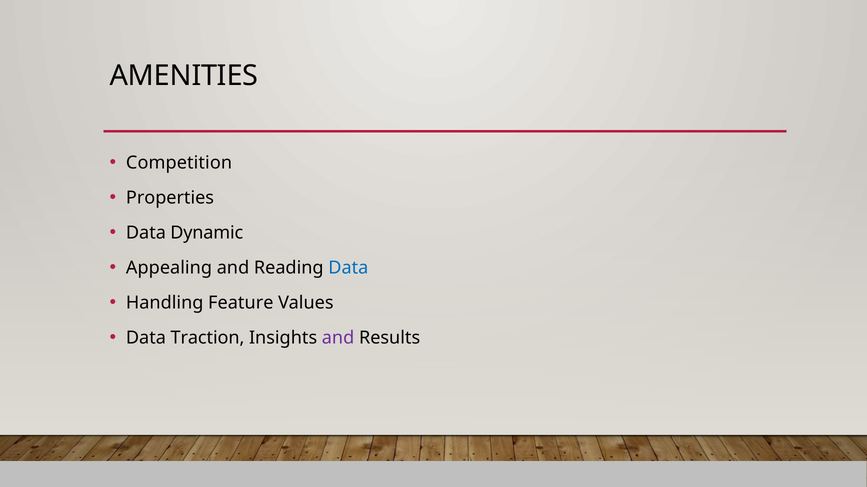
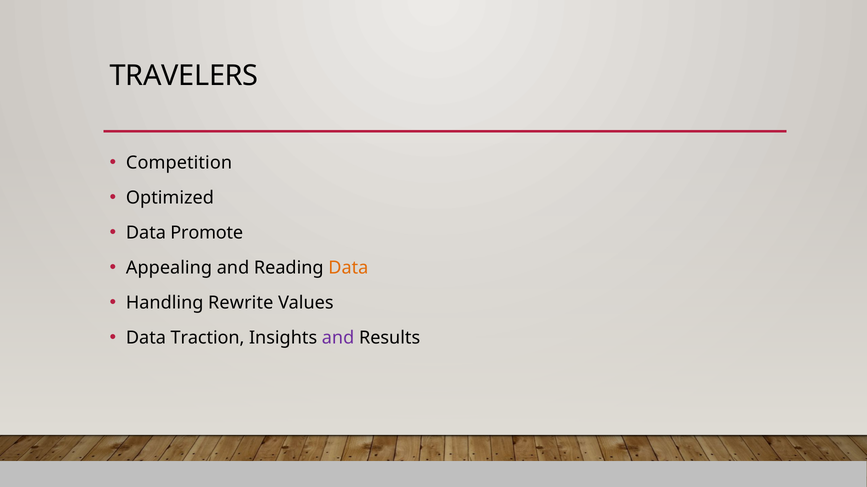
AMENITIES: AMENITIES -> TRAVELERS (184, 76)
Properties: Properties -> Optimized (170, 198)
Dynamic: Dynamic -> Promote (207, 233)
Data colour: blue -> orange (348, 268)
Feature: Feature -> Rewrite (241, 303)
